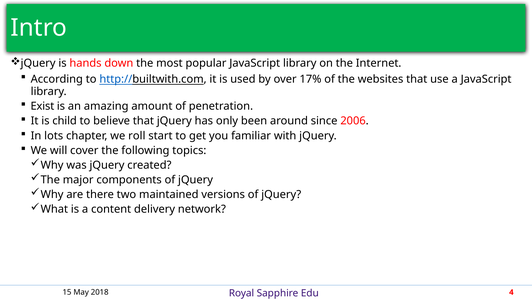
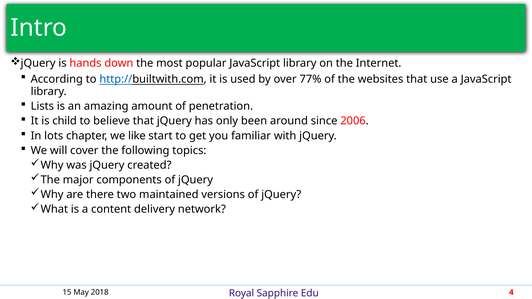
17%: 17% -> 77% (310, 79)
Exist: Exist -> Lists (42, 106)
roll: roll -> like (137, 136)
